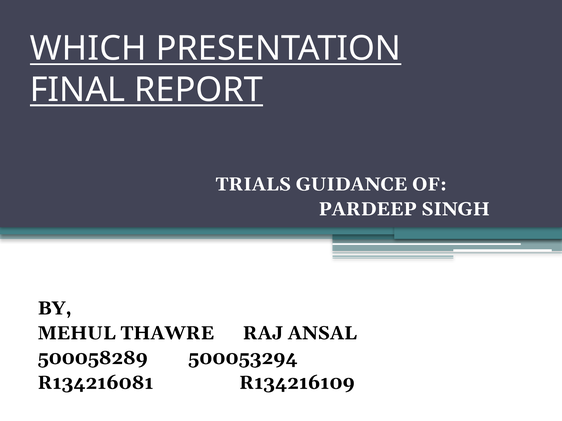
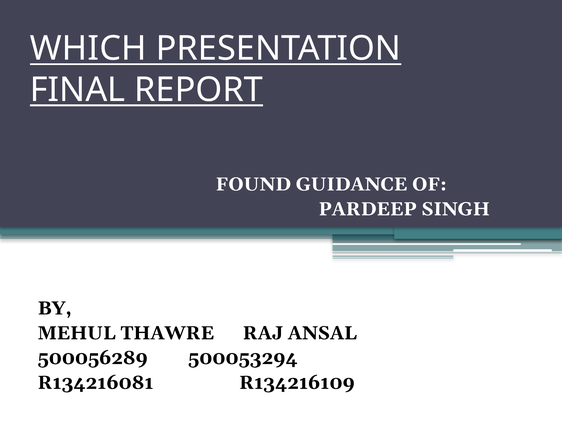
TRIALS: TRIALS -> FOUND (253, 185)
500058289: 500058289 -> 500056289 (93, 358)
